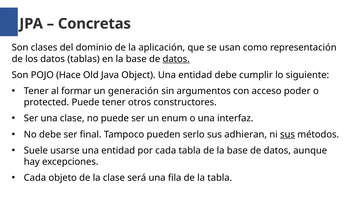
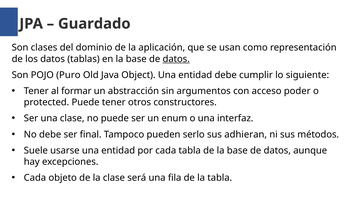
Concretas: Concretas -> Guardado (94, 24)
Hace: Hace -> Puro (68, 75)
generación: generación -> abstracción (133, 91)
sus underline: present -> none (288, 135)
